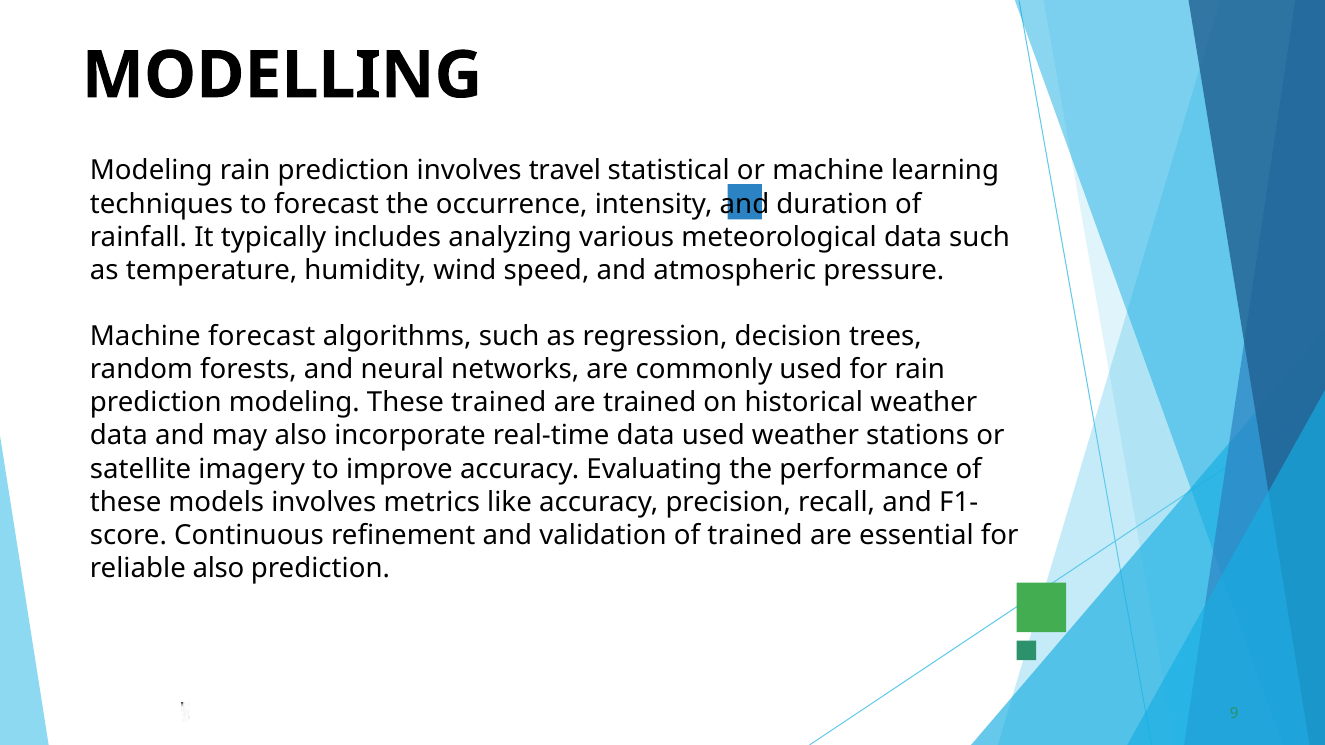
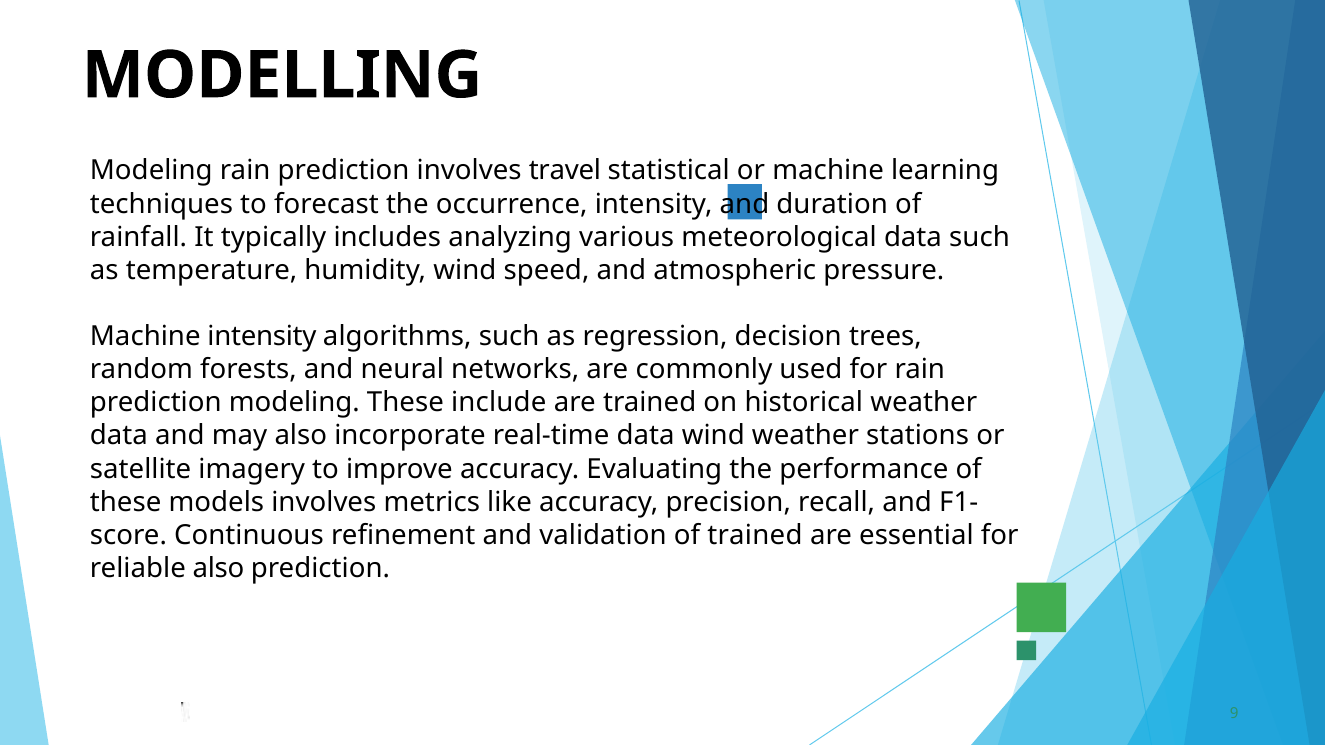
Machine forecast: forecast -> intensity (262, 337)
These trained: trained -> include (499, 403)
data used: used -> wind (713, 436)
